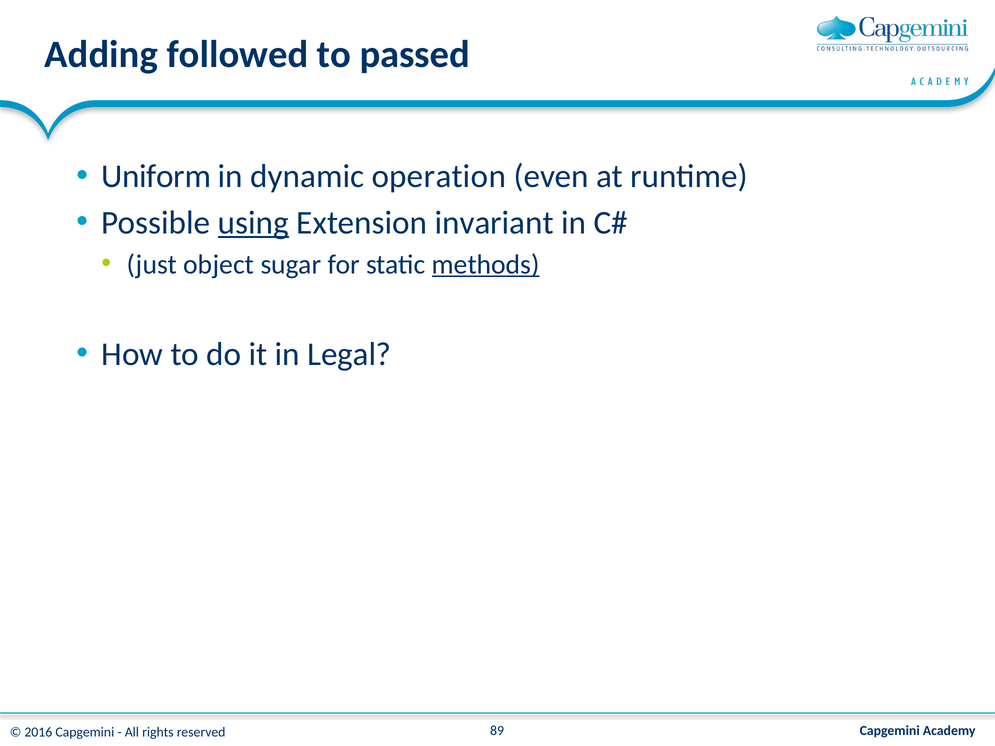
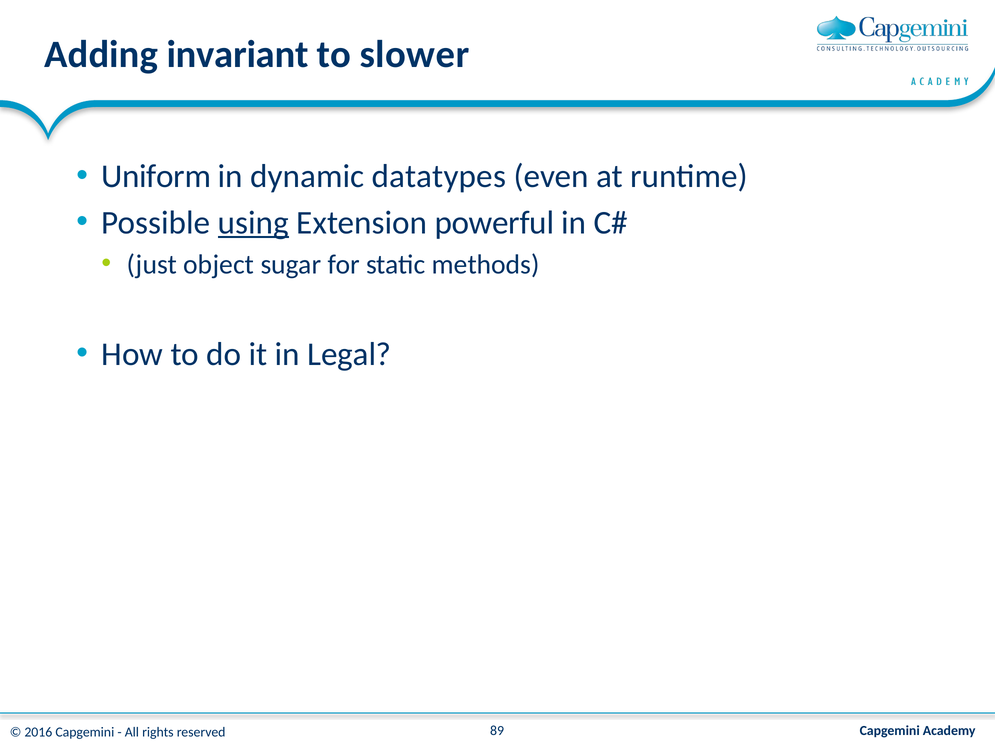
followed: followed -> invariant (238, 54)
passed: passed -> slower (414, 54)
operation: operation -> datatypes (439, 176)
invariant: invariant -> powerful (494, 223)
methods underline: present -> none (486, 264)
